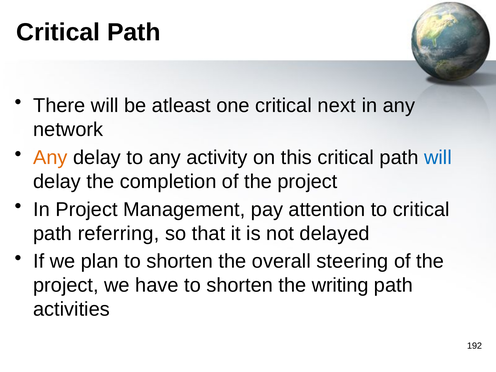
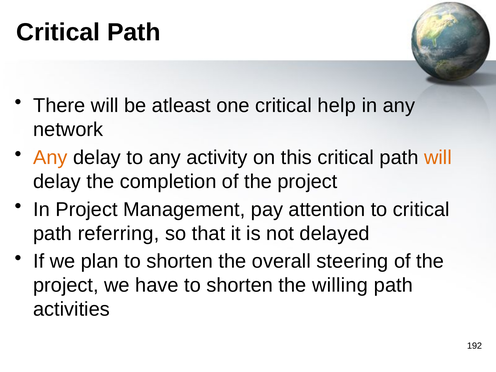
next: next -> help (337, 106)
will colour: blue -> orange (438, 157)
writing: writing -> willing (340, 285)
